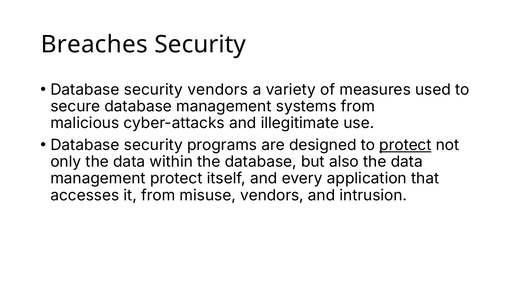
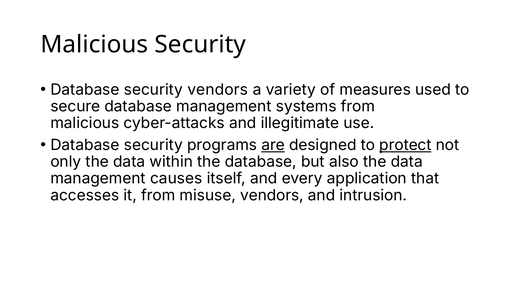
Breaches: Breaches -> Malicious (94, 45)
are underline: none -> present (273, 146)
management protect: protect -> causes (176, 179)
